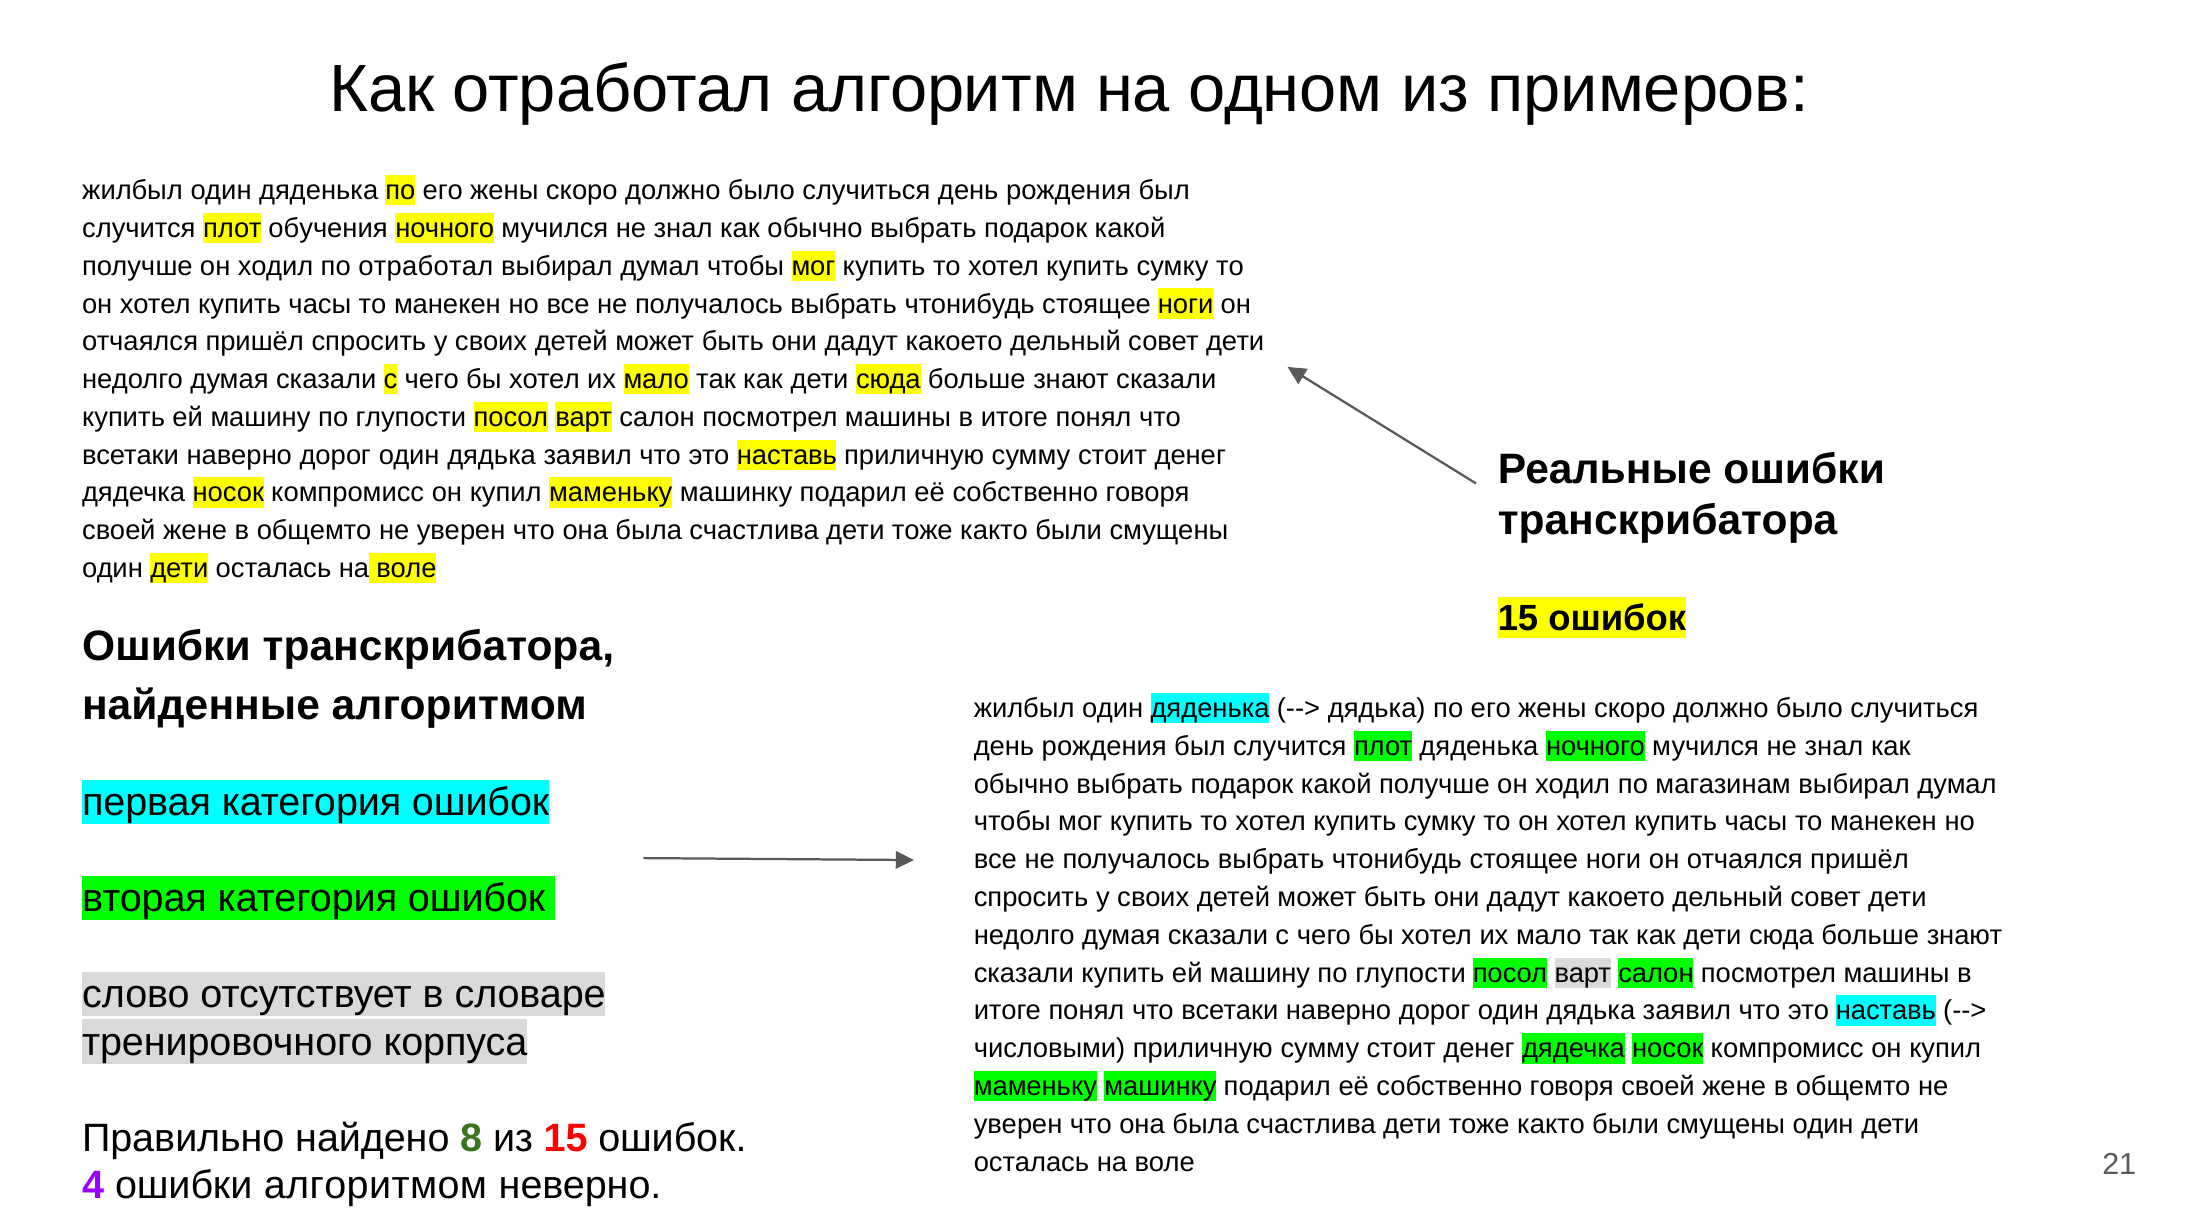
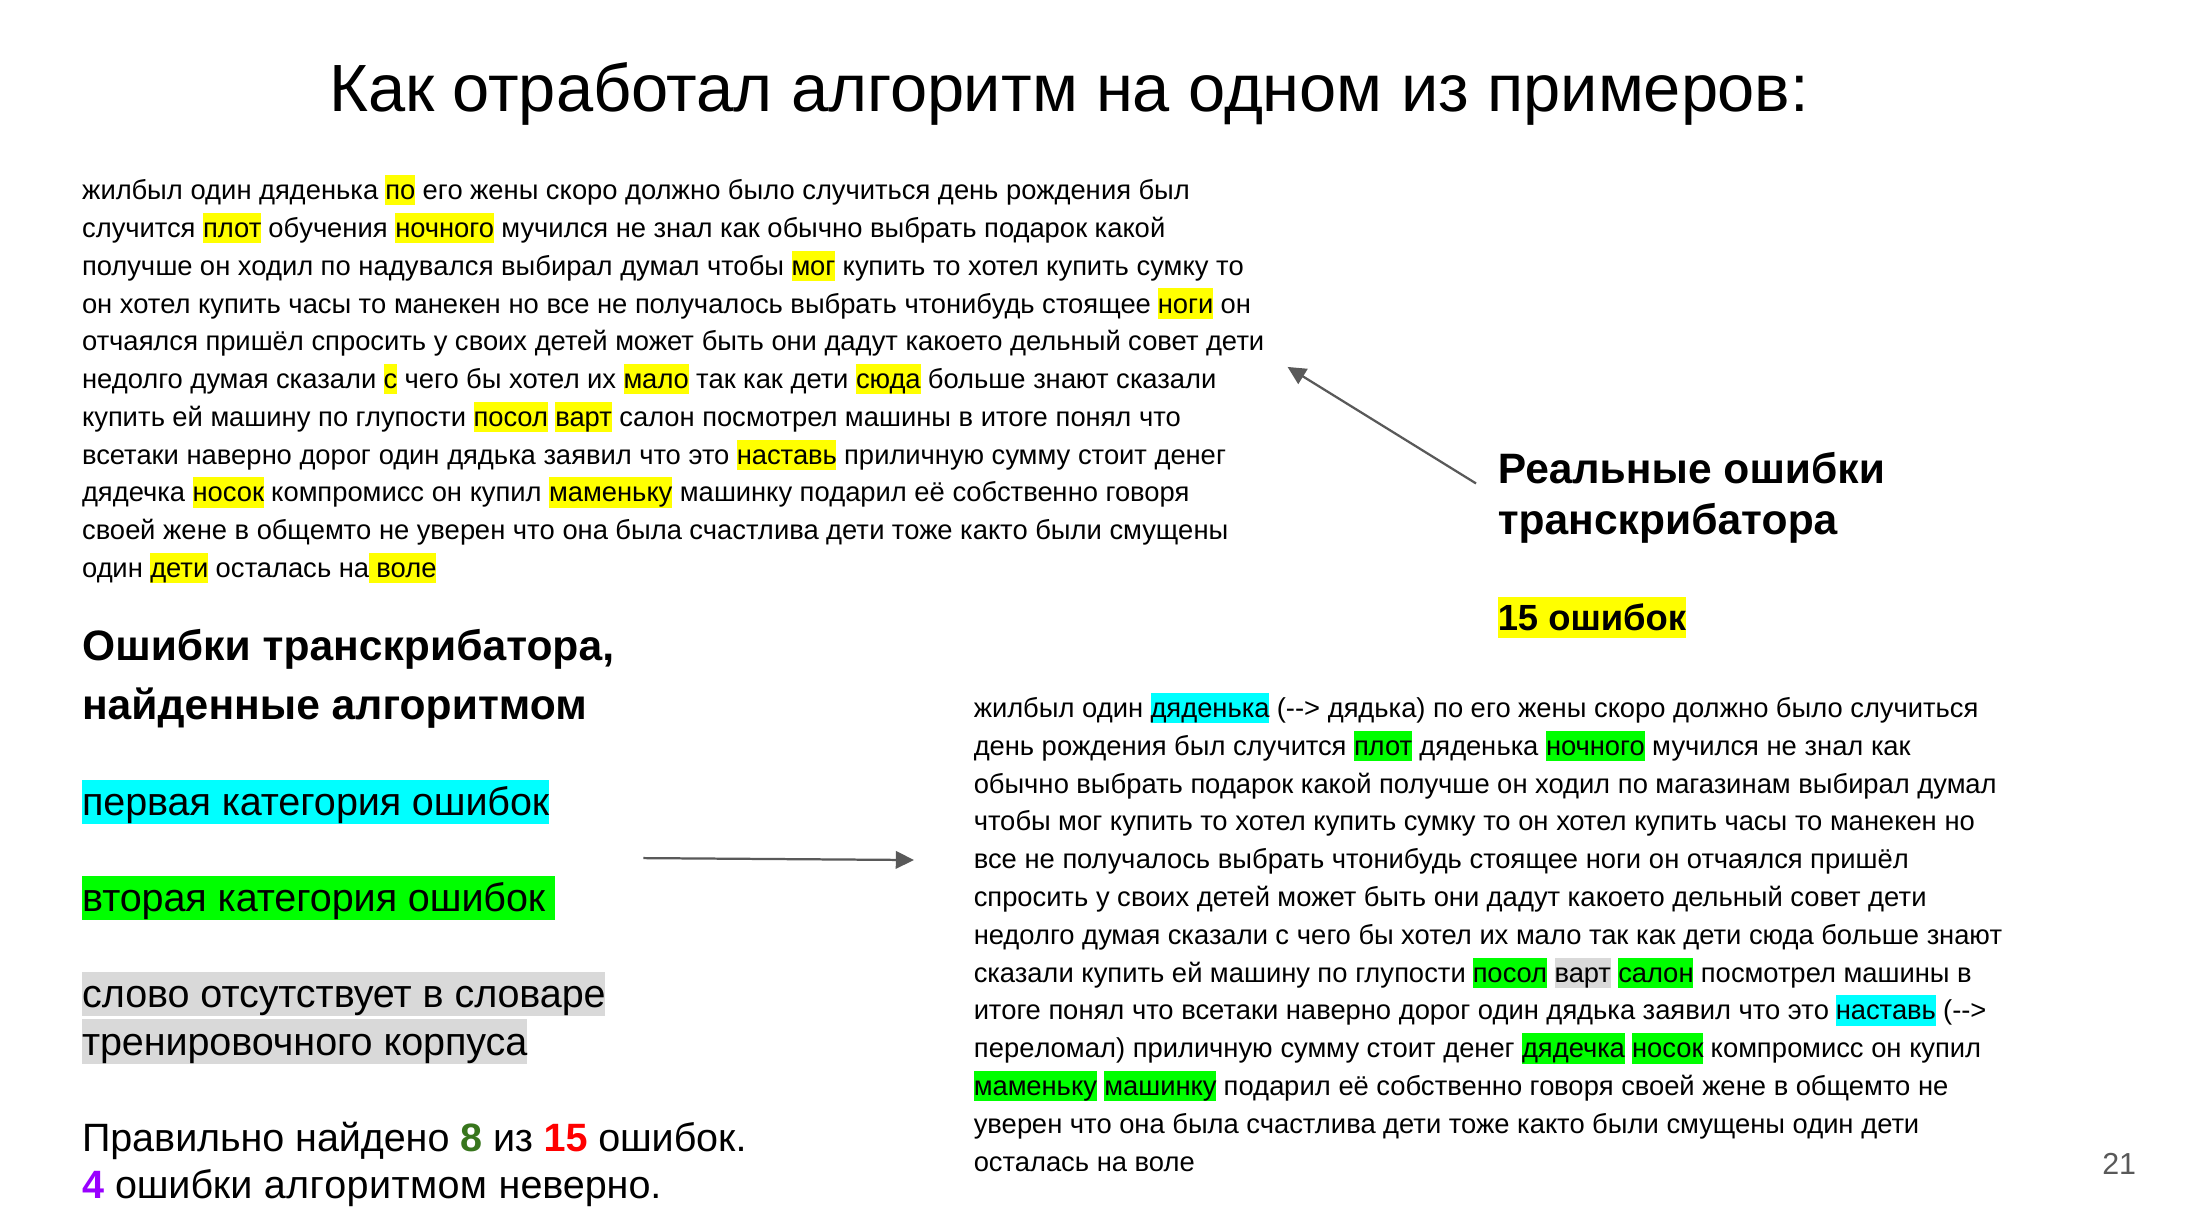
по отработал: отработал -> надувался (426, 266)
числовыми: числовыми -> переломал (1050, 1049)
